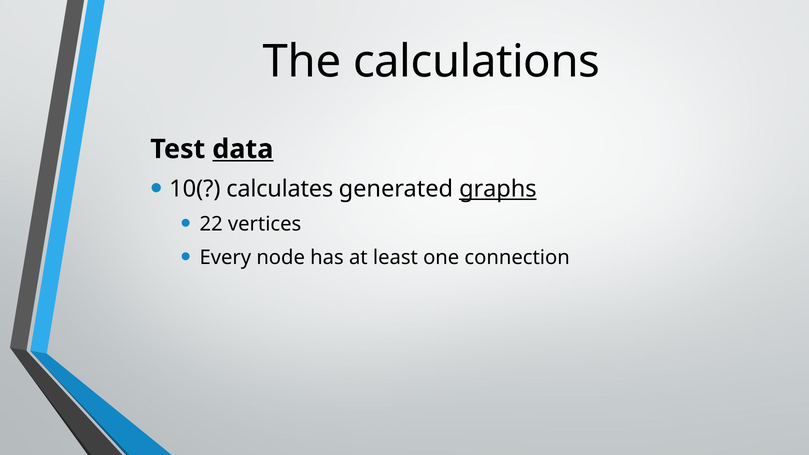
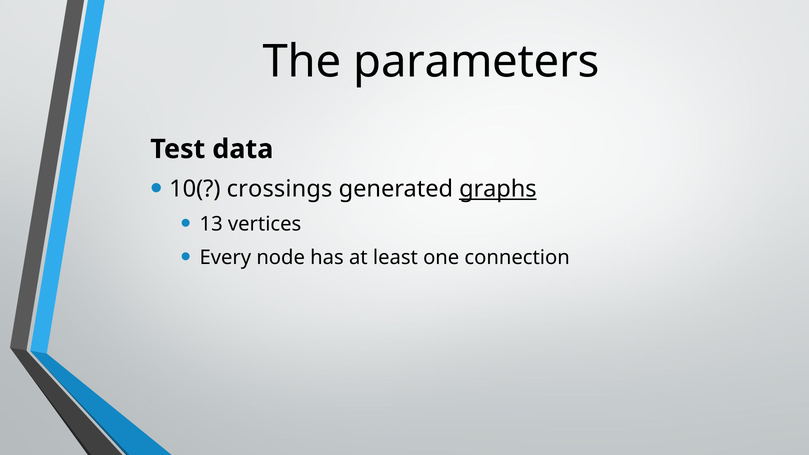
calculations: calculations -> parameters (476, 62)
data underline: present -> none (243, 149)
calculates: calculates -> crossings (280, 189)
22: 22 -> 13 (211, 224)
